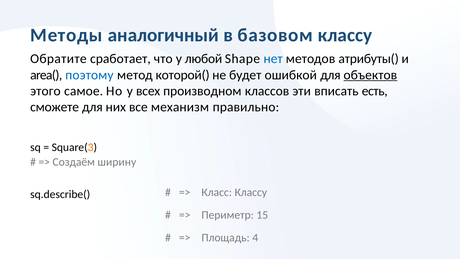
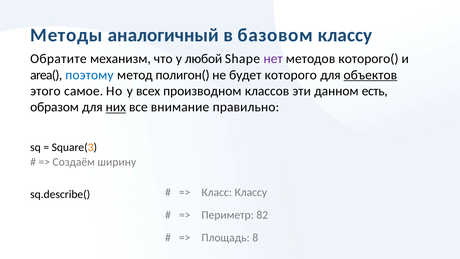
сработает: сработает -> механизм (120, 59)
нет colour: blue -> purple (273, 59)
атрибуты(: атрибуты( -> которого( (369, 59)
которой(: которой( -> полигон( (183, 75)
ошибкой: ошибкой -> которого (291, 75)
вписать: вписать -> данном (336, 91)
сможете: сможете -> образом (55, 107)
них underline: none -> present (116, 107)
механизм: механизм -> внимание (180, 107)
15: 15 -> 82 (262, 215)
4: 4 -> 8 (255, 237)
